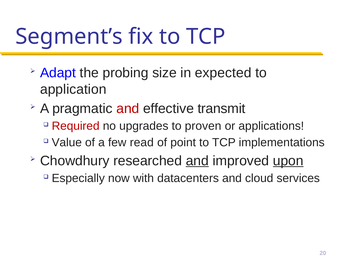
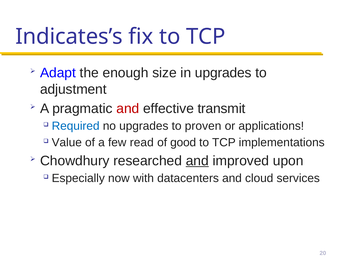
Segment’s: Segment’s -> Indicates’s (69, 37)
probing: probing -> enough (126, 73)
in expected: expected -> upgrades (223, 73)
application: application -> adjustment (73, 89)
Required colour: red -> blue (76, 126)
point: point -> good (183, 143)
upon underline: present -> none (288, 161)
